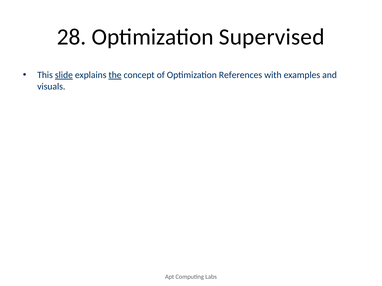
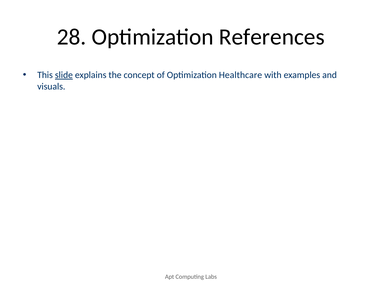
Supervised: Supervised -> References (272, 37)
the underline: present -> none (115, 75)
References: References -> Healthcare (240, 75)
